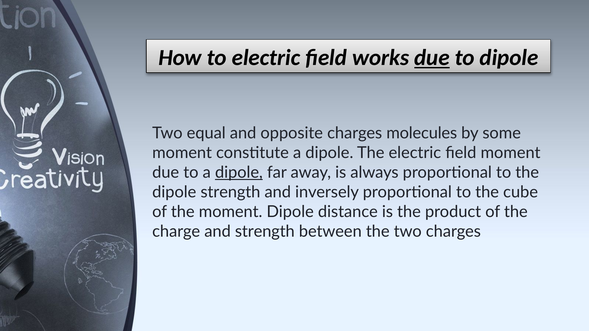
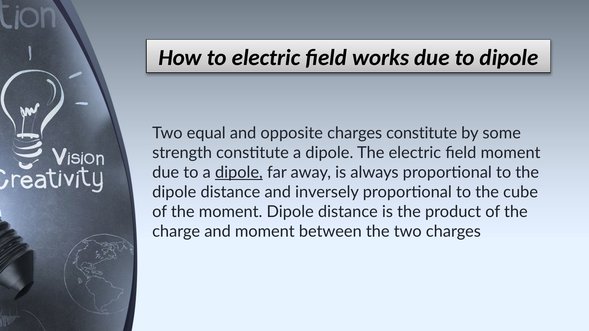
due underline: present -> none (432, 58)
charges molecules: molecules -> constitute (422, 133)
moment: moment -> strength (182, 153)
strength: strength -> distance (230, 192)
and strength: strength -> moment (265, 232)
